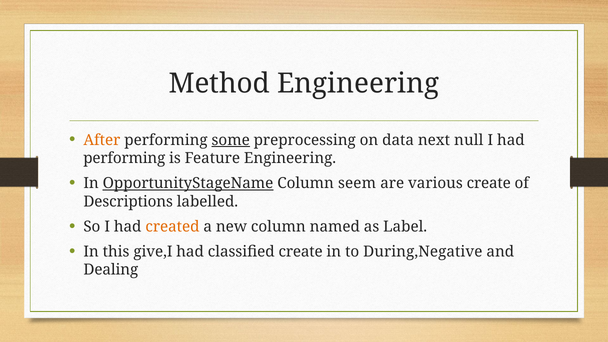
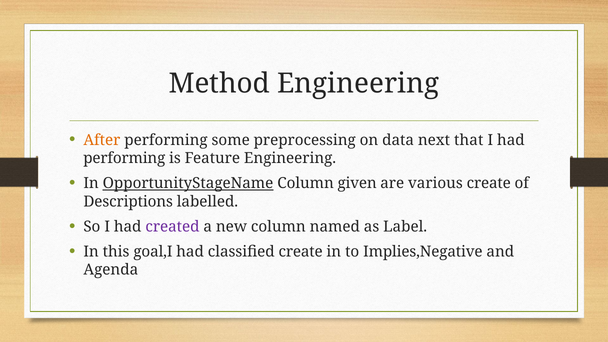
some underline: present -> none (231, 140)
null: null -> that (469, 140)
seem: seem -> given (357, 183)
created colour: orange -> purple (172, 227)
give,I: give,I -> goal,I (153, 252)
During,Negative: During,Negative -> Implies,Negative (423, 252)
Dealing: Dealing -> Agenda (111, 270)
